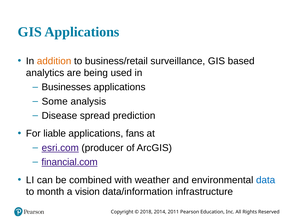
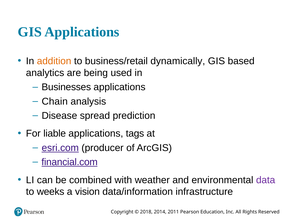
surveillance: surveillance -> dynamically (178, 61)
Some: Some -> Chain (55, 101)
fans: fans -> tags (135, 134)
data colour: blue -> purple (266, 180)
month: month -> weeks (51, 192)
